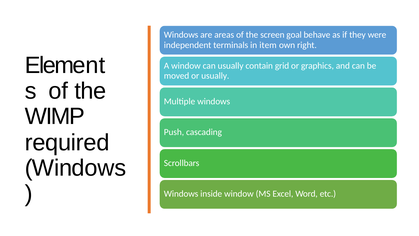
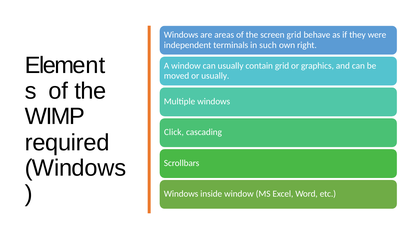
screen goal: goal -> grid (294, 35)
item: item -> such (268, 45)
Push: Push -> Click (174, 132)
